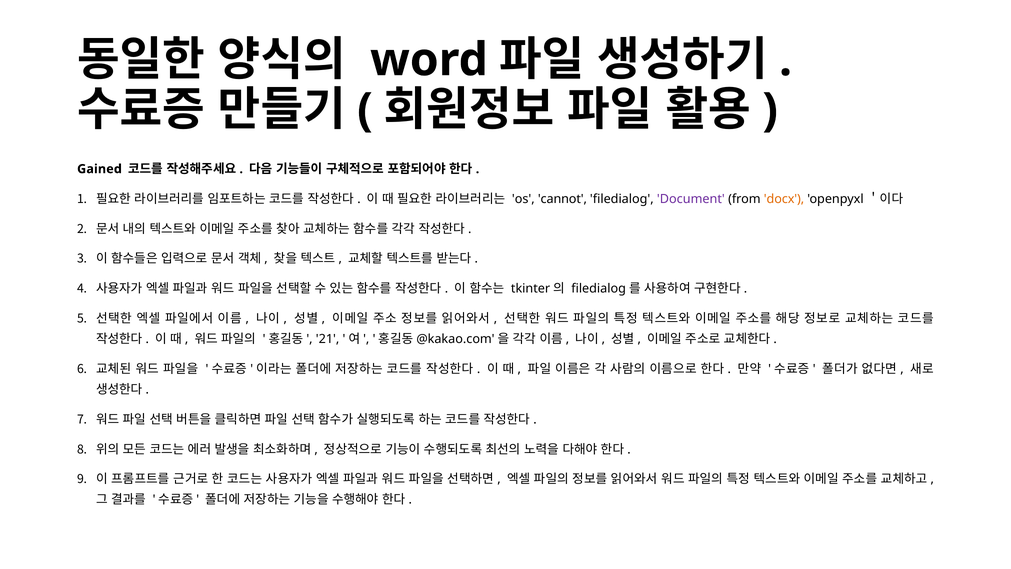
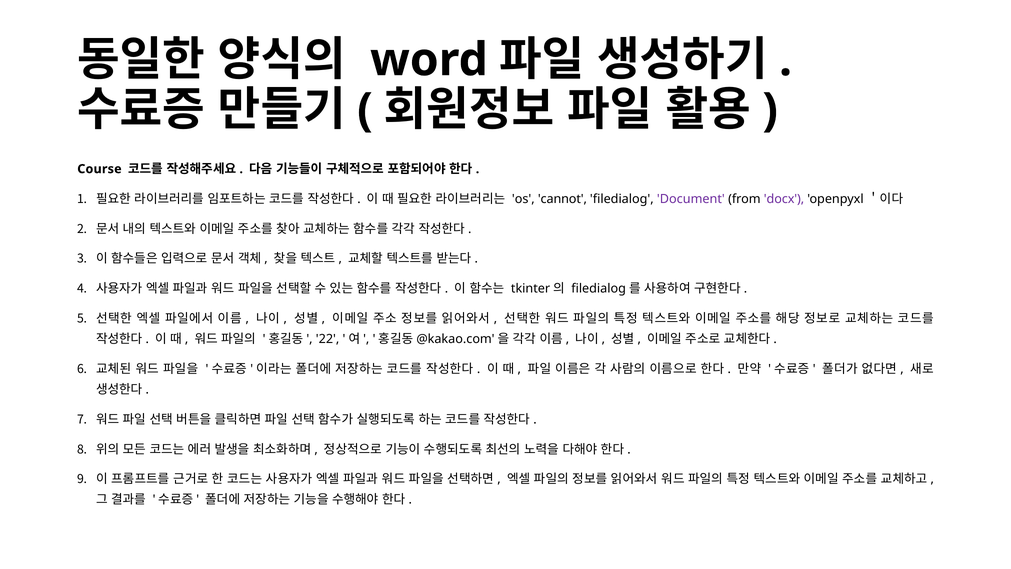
Gained: Gained -> Course (99, 169)
docx colour: orange -> purple (784, 199)
21: 21 -> 22 (328, 339)
